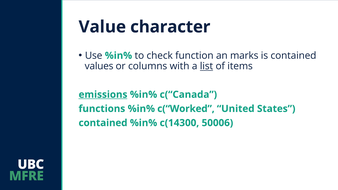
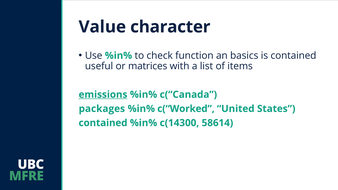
marks: marks -> basics (244, 56)
values: values -> useful (99, 66)
columns: columns -> matrices (148, 66)
list underline: present -> none (207, 66)
functions: functions -> packages (102, 109)
50006: 50006 -> 58614 (217, 123)
